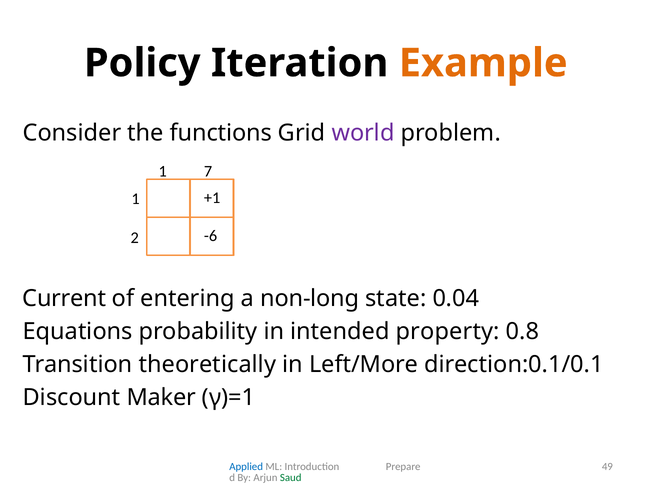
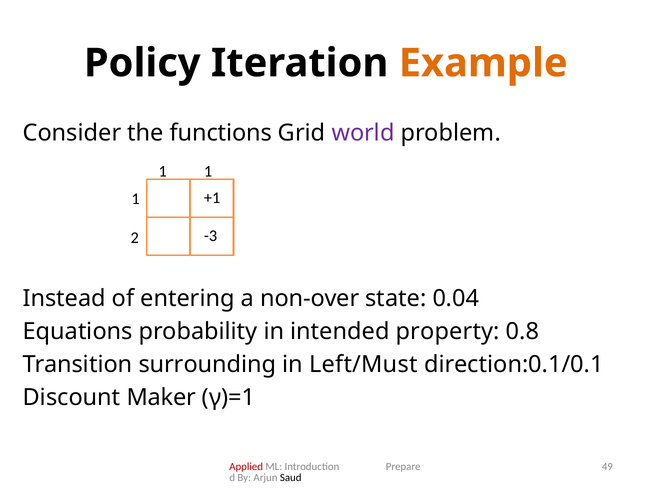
7: 7 -> 1 (208, 172)
-6: -6 -> -3 (211, 236)
Current: Current -> Instead (64, 298)
non-long: non-long -> non-over (310, 298)
theoretically: theoretically -> surrounding (207, 364)
Left/More: Left/More -> Left/Must (363, 364)
Applied colour: blue -> red (246, 467)
Saud colour: green -> black (291, 478)
